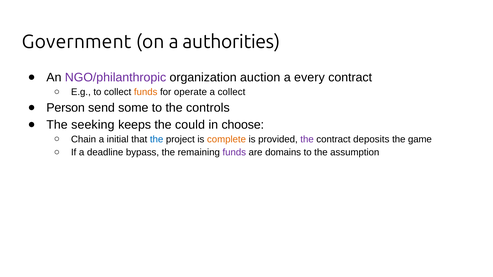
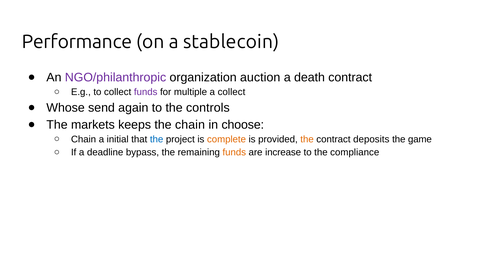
Government: Government -> Performance (77, 42)
authorities: authorities -> stablecoin (231, 42)
every: every -> death (310, 78)
funds colour: orange -> purple (146, 92)
operate: operate -> multiple (190, 92)
Person: Person -> Whose (66, 108)
some: some -> again (133, 108)
seeking: seeking -> markets (93, 125)
the could: could -> chain (190, 125)
the colour: purple -> orange (307, 139)
funds colour: purple -> orange (234, 153)
domains: domains -> increase (283, 153)
assumption: assumption -> compliance (355, 153)
